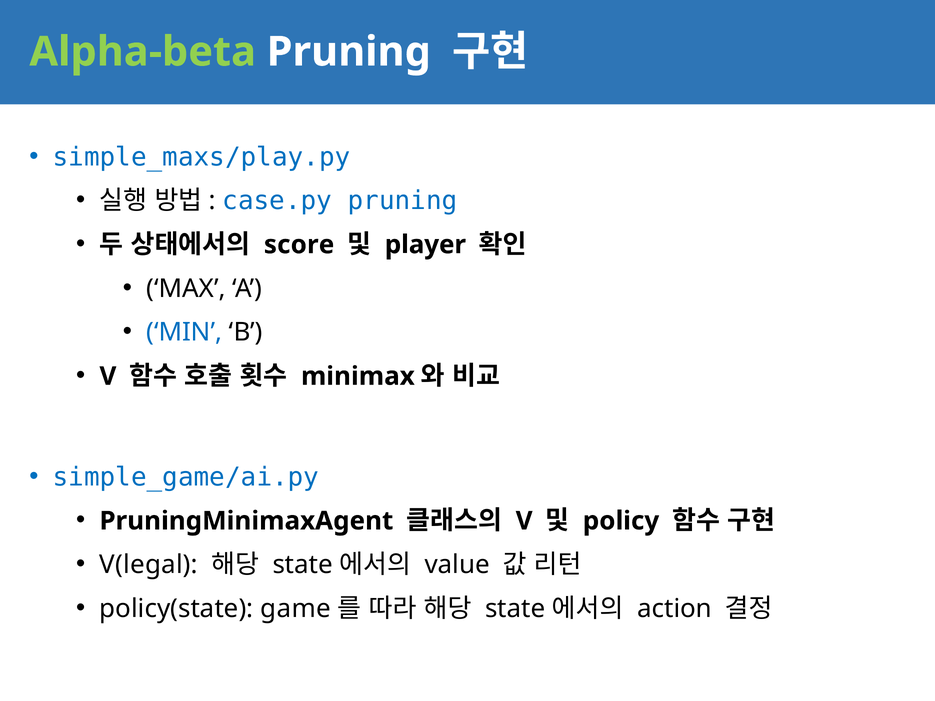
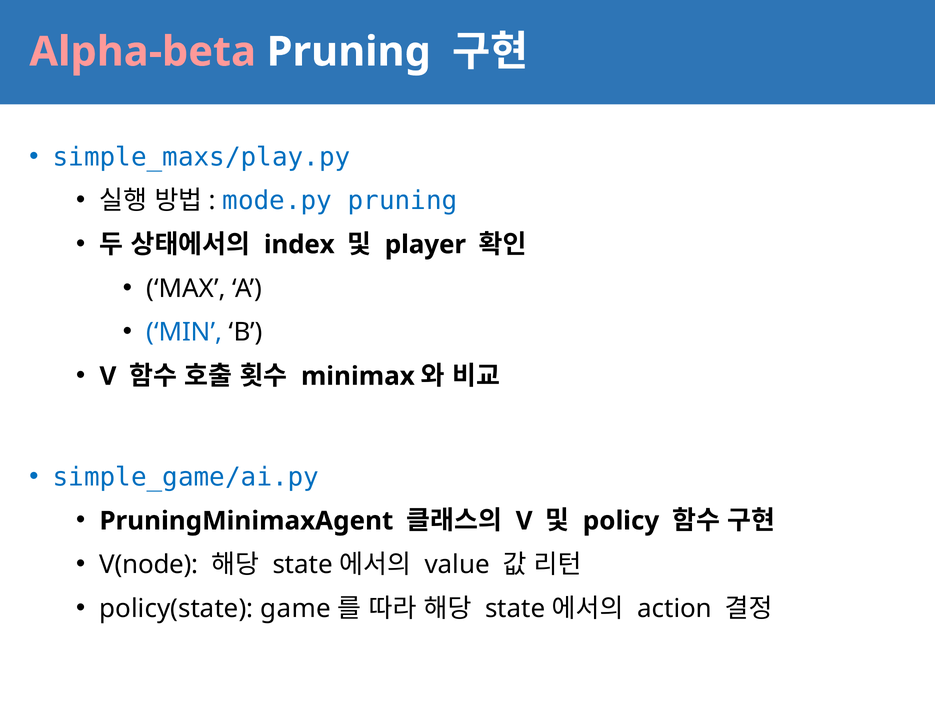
Alpha-beta colour: light green -> pink (143, 52)
case.py: case.py -> mode.py (277, 201)
score: score -> index (299, 245)
V(legal: V(legal -> V(node (149, 565)
